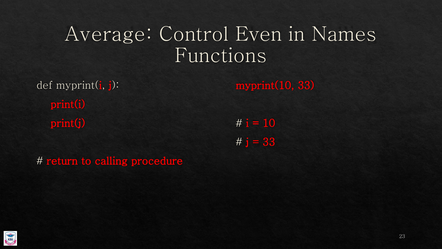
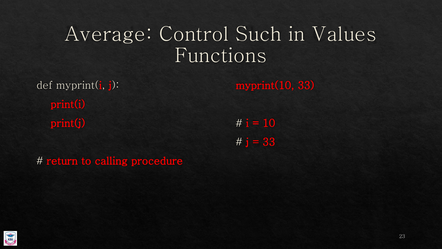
Even: Even -> Such (259, 34)
Names: Names -> Values (344, 34)
